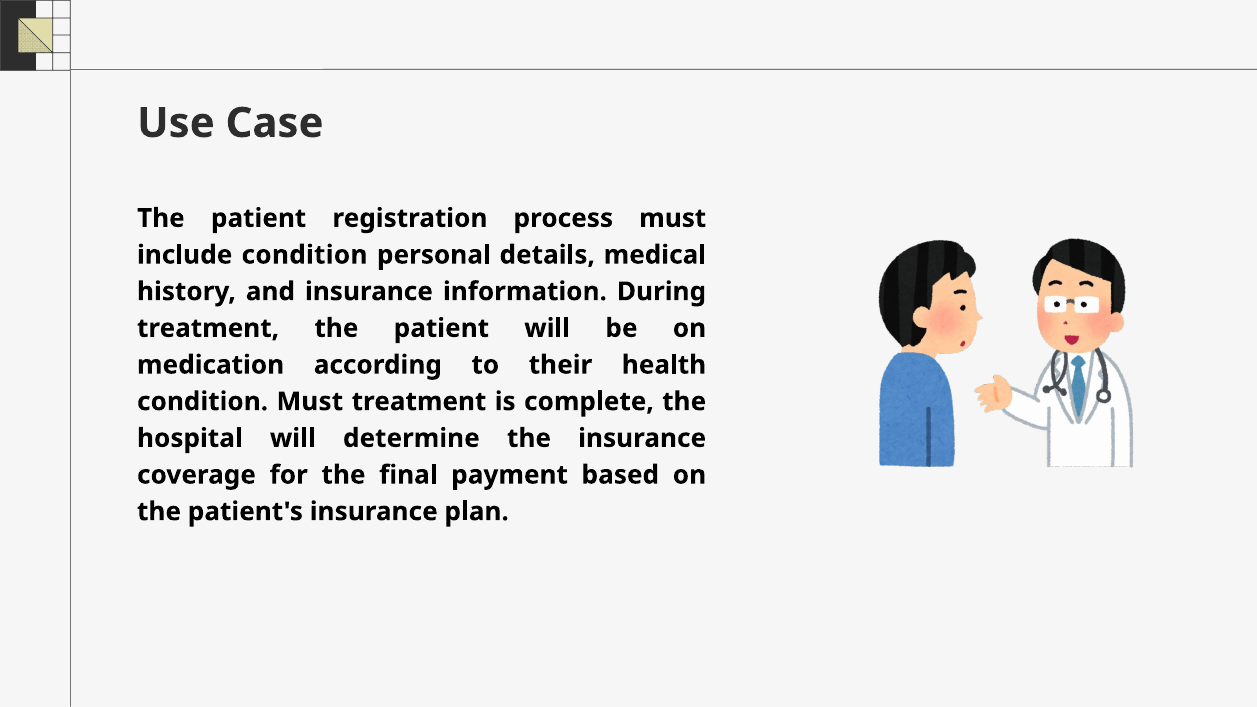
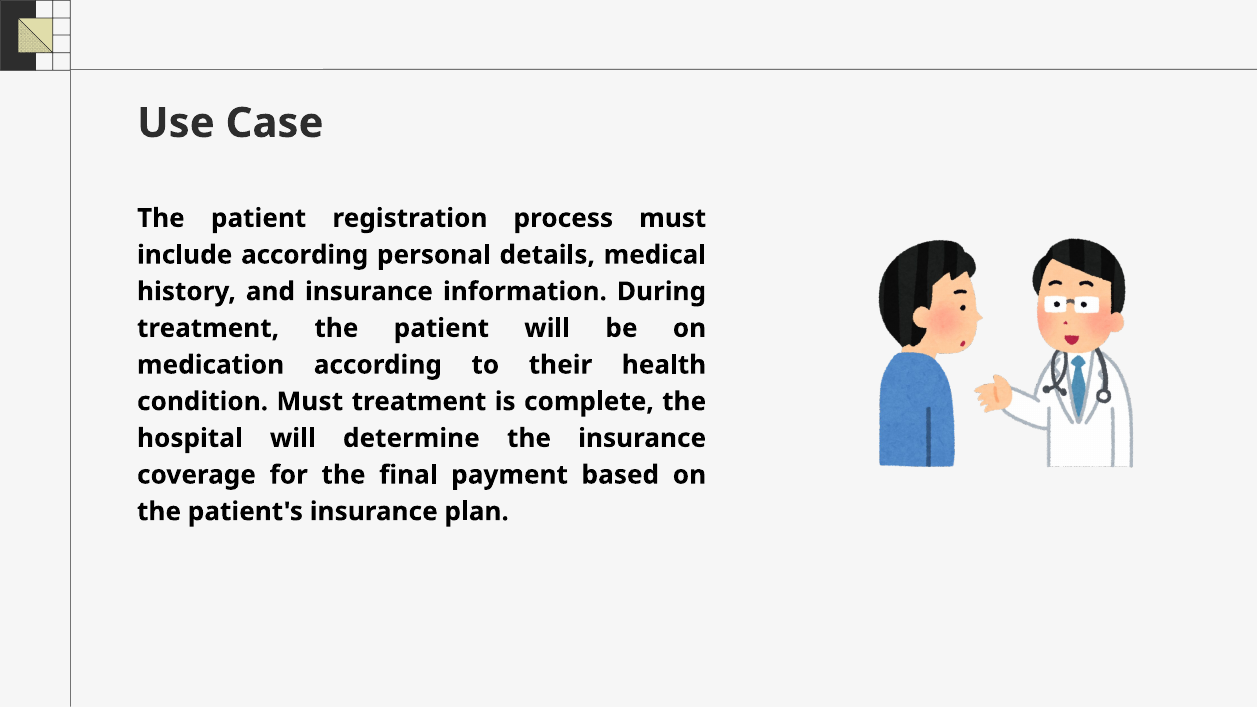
include condition: condition -> according (305, 255)
